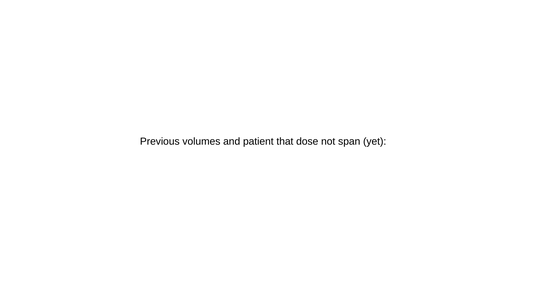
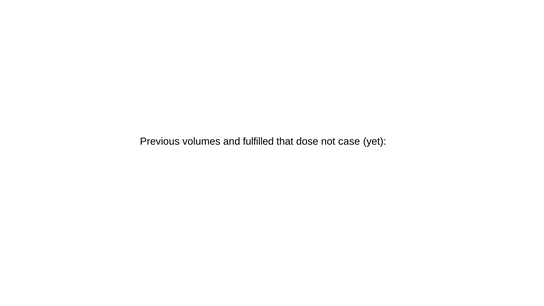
patient: patient -> fulfilled (258, 141)
span: span -> case (349, 141)
